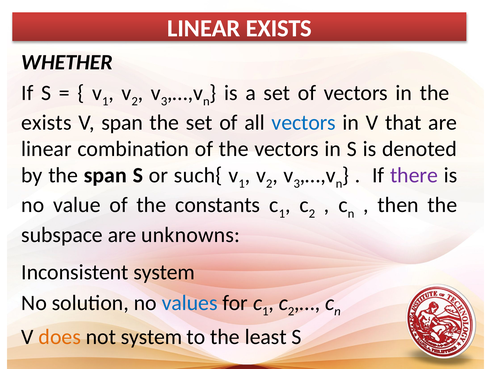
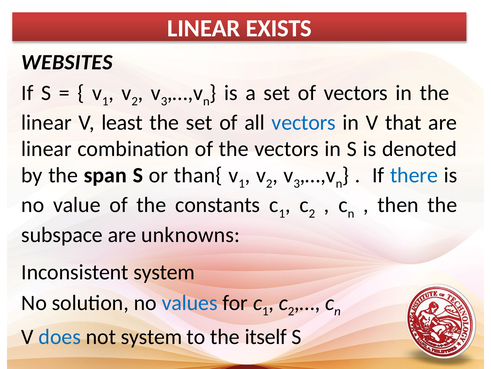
WHETHER: WHETHER -> WEBSITES (67, 62)
exists: exists -> linear (47, 122)
V span: span -> least (122, 122)
such{: such{ -> than{ (198, 175)
there colour: purple -> blue (414, 175)
does colour: orange -> blue (60, 336)
least: least -> itself (266, 336)
